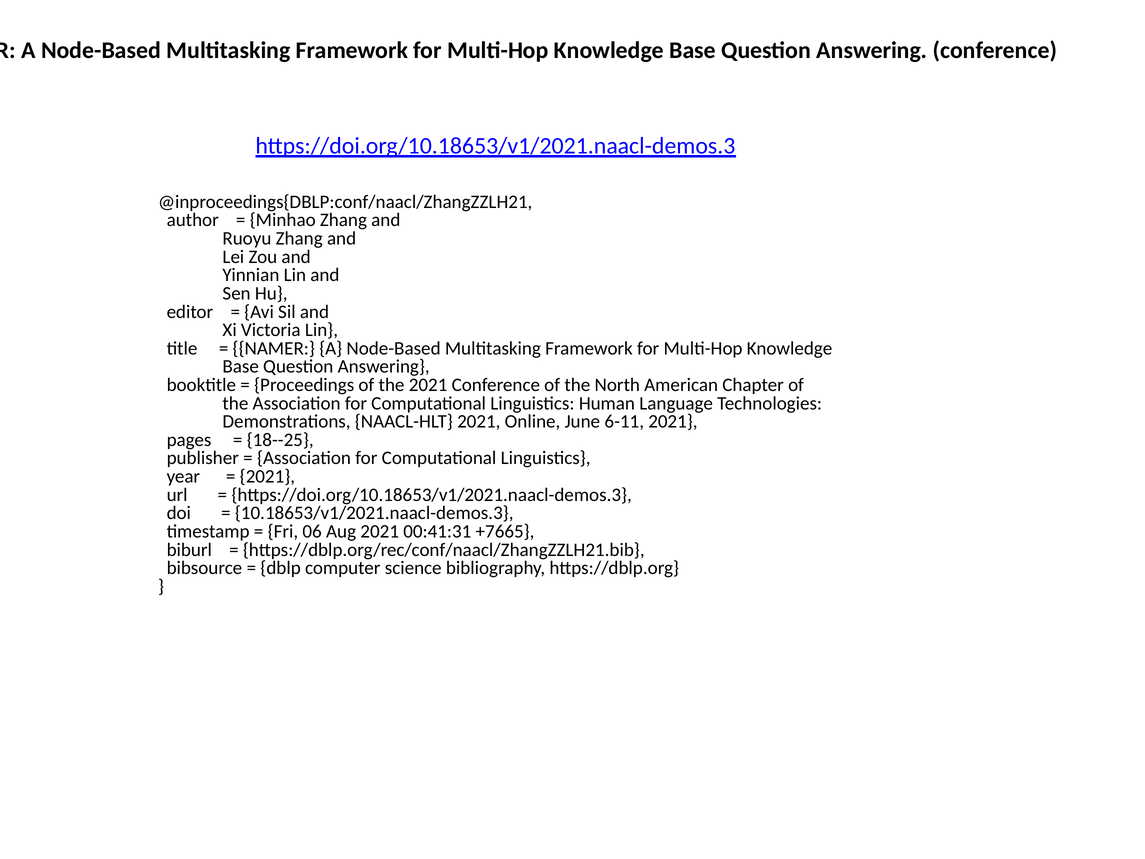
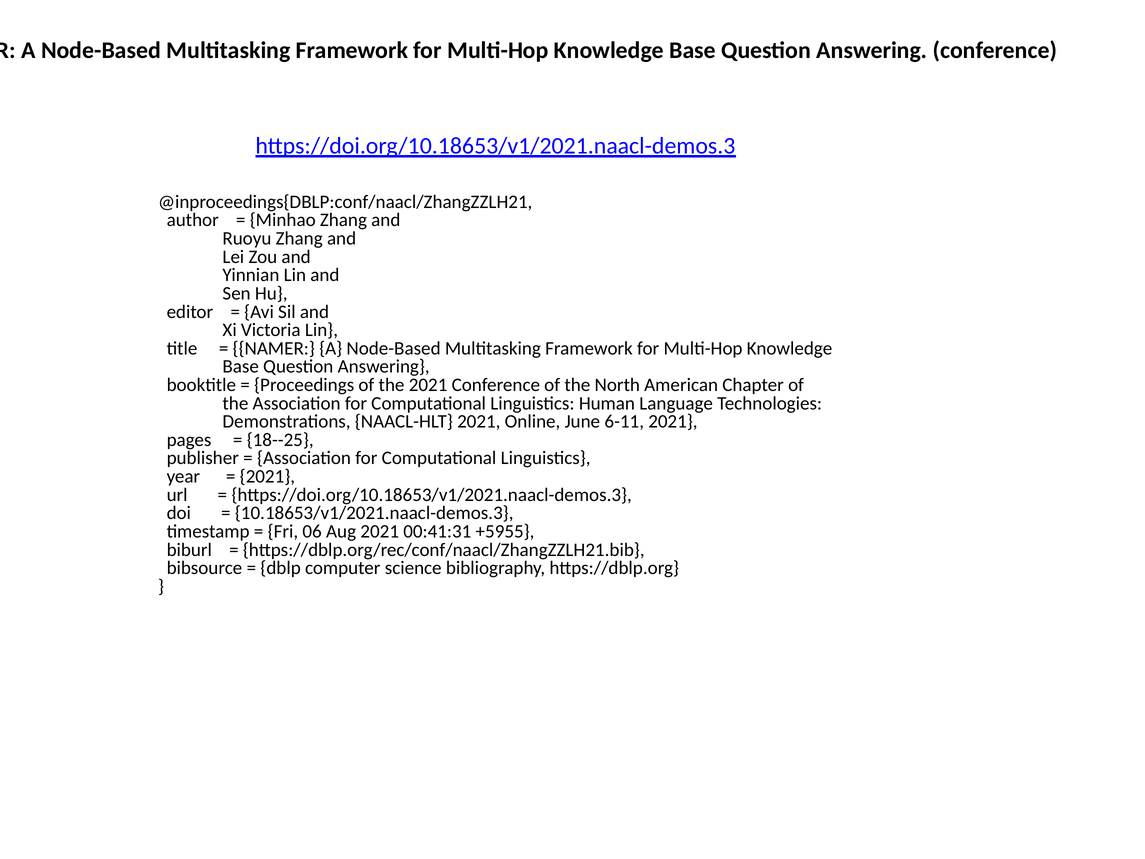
+7665: +7665 -> +5955 (505, 531)
